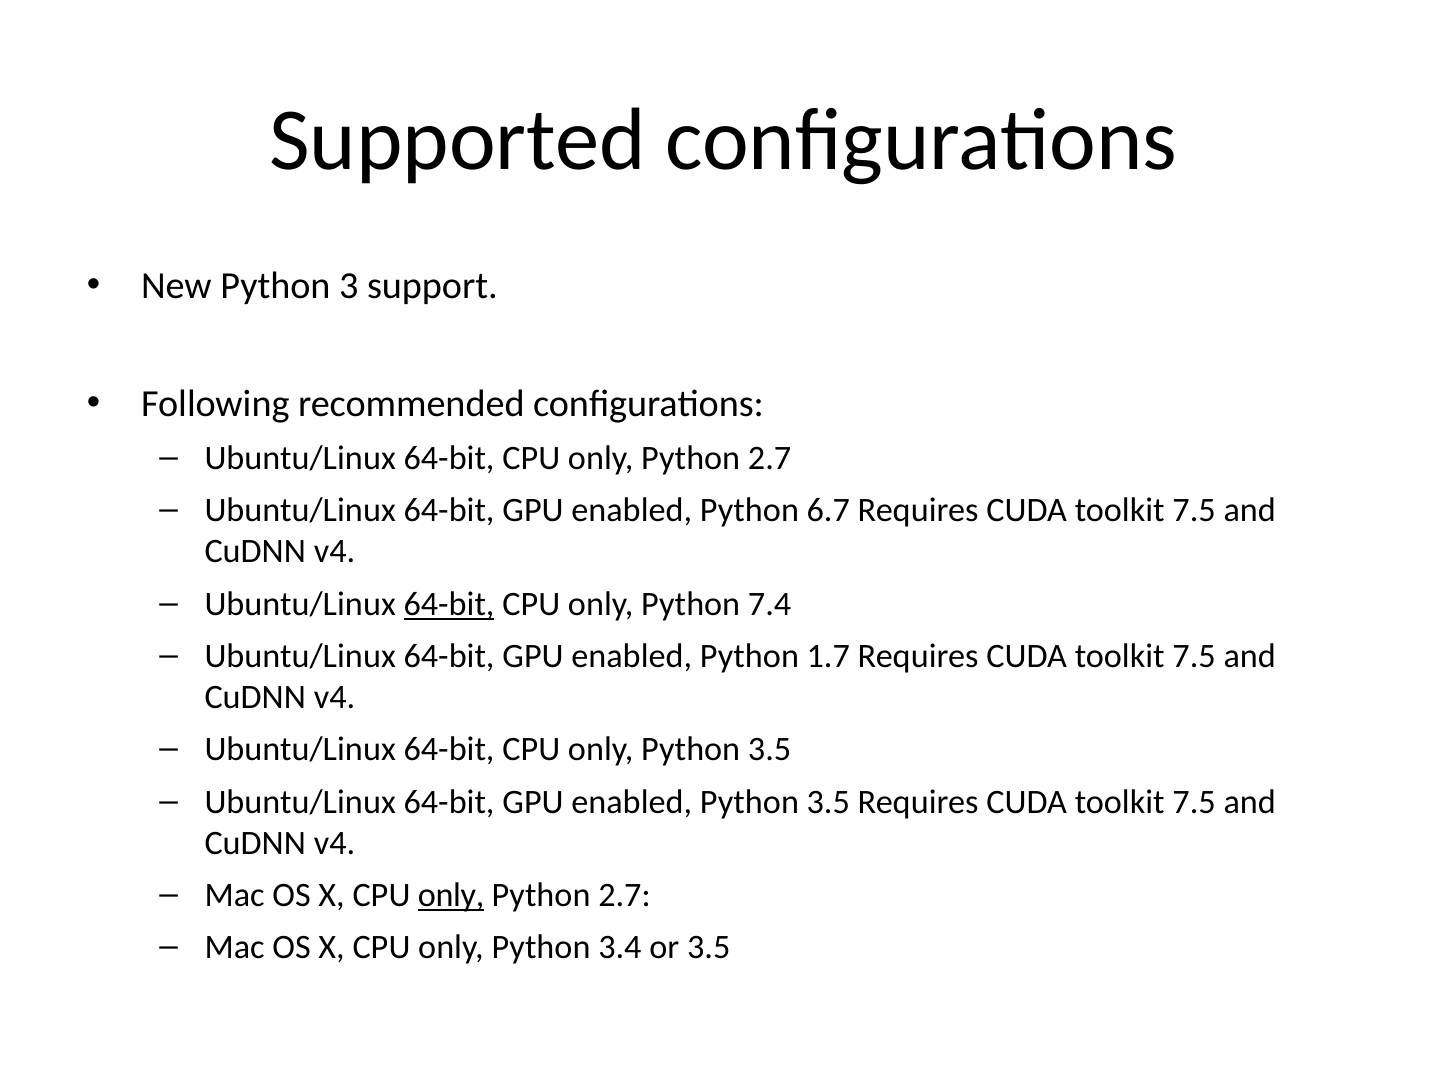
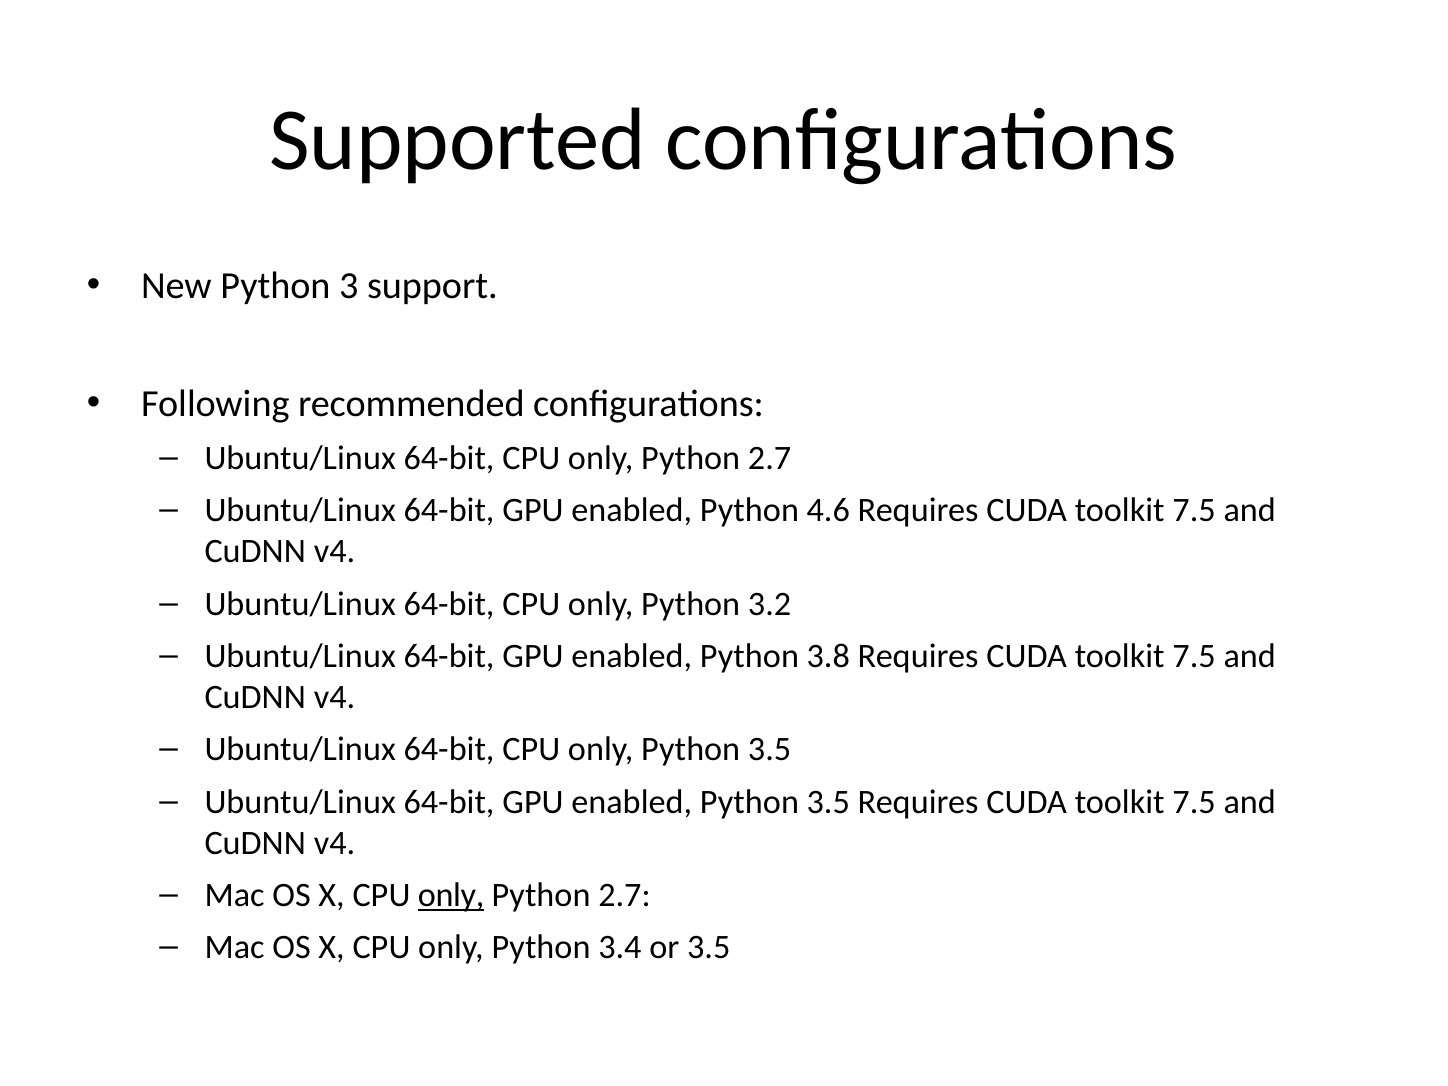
6.7: 6.7 -> 4.6 (828, 510)
64-bit underline: present -> none (449, 604)
7.4: 7.4 -> 3.2 (770, 604)
1.7: 1.7 -> 3.8 (828, 656)
